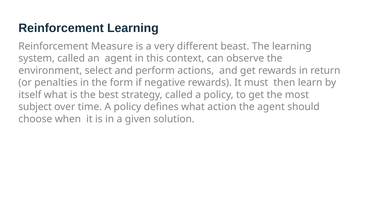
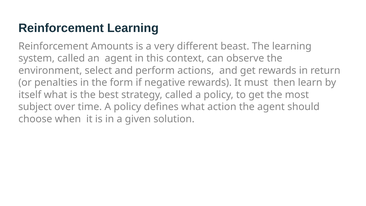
Measure: Measure -> Amounts (112, 46)
